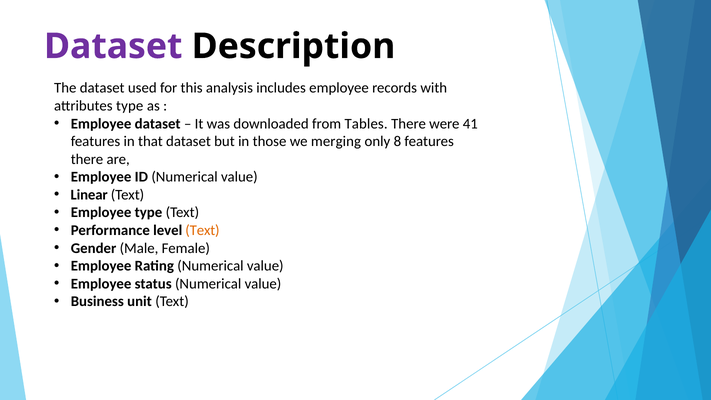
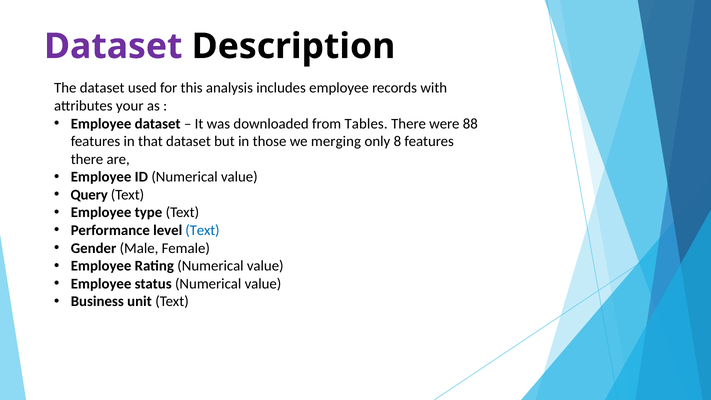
attributes type: type -> your (130, 106)
41: 41 -> 88 (470, 124)
Linear: Linear -> Query (89, 195)
Text colour: orange -> blue (202, 230)
